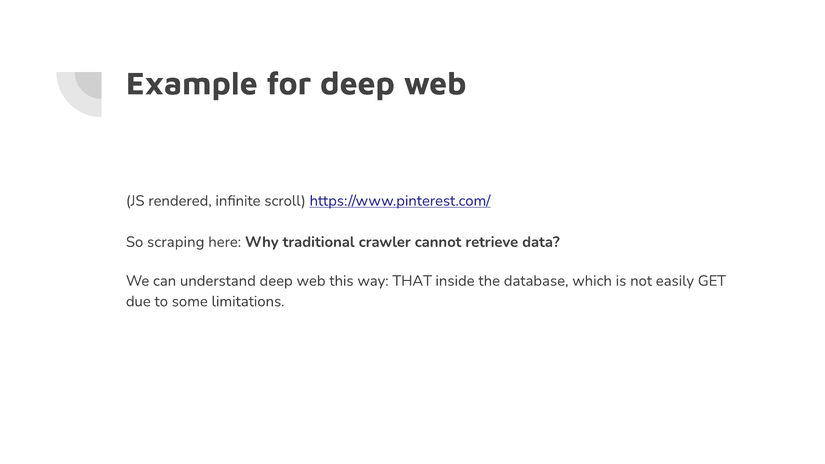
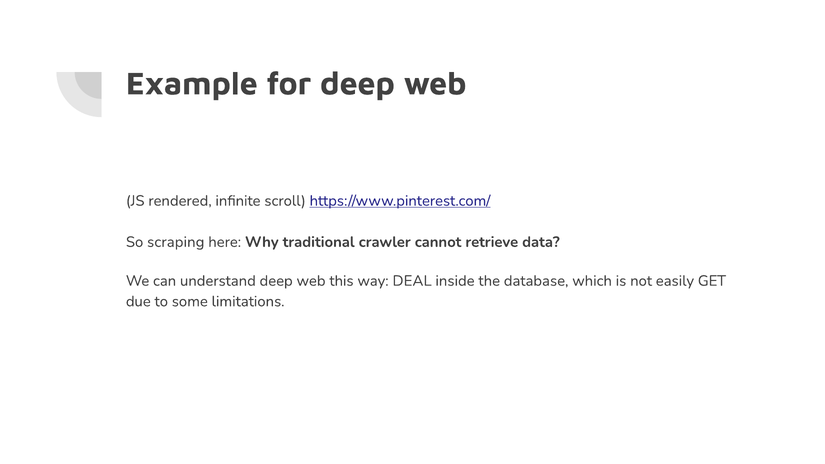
THAT: THAT -> DEAL (412, 281)
